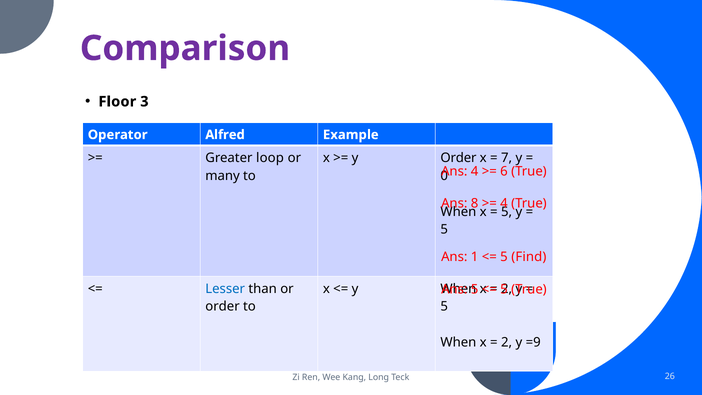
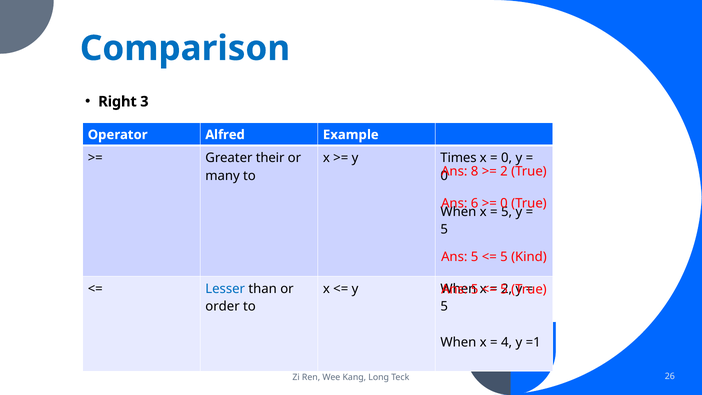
Comparison colour: purple -> blue (185, 48)
Floor: Floor -> Right (117, 102)
loop: loop -> their (270, 158)
y Order: Order -> Times (458, 158)
7: 7 -> 0 (507, 158)
4: 4 -> 8 (475, 171)
6: 6 -> 2 (504, 171)
8: 8 -> 6 (475, 203)
4: 4 -> 0 (504, 203)
1: 1 -> 5 (475, 257)
Find: Find -> Kind (529, 257)
2: 2 -> 4 (507, 342)
=9: =9 -> =1 (533, 342)
